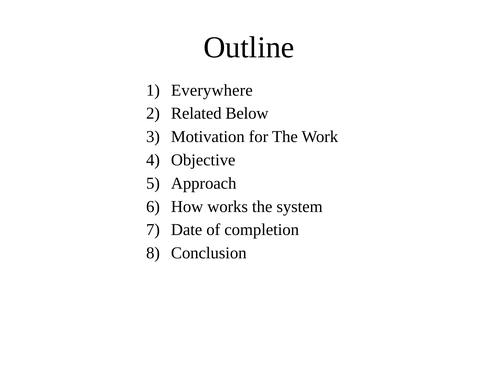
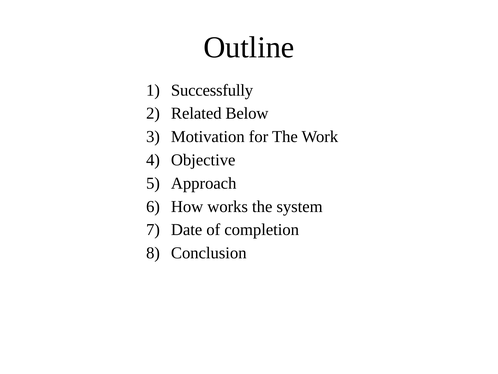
Everywhere: Everywhere -> Successfully (212, 90)
